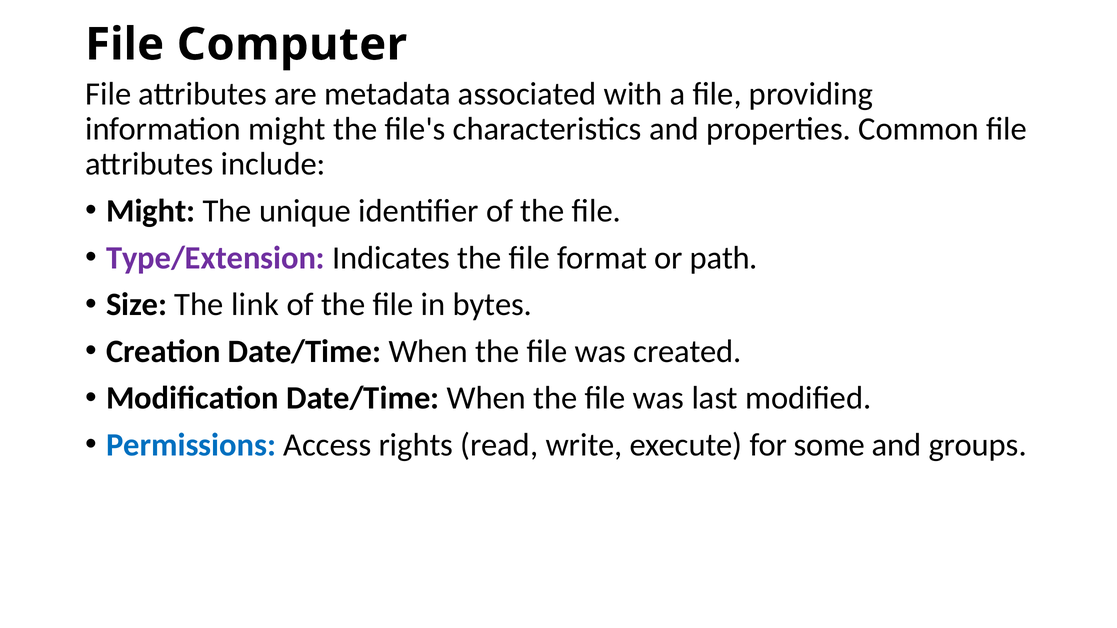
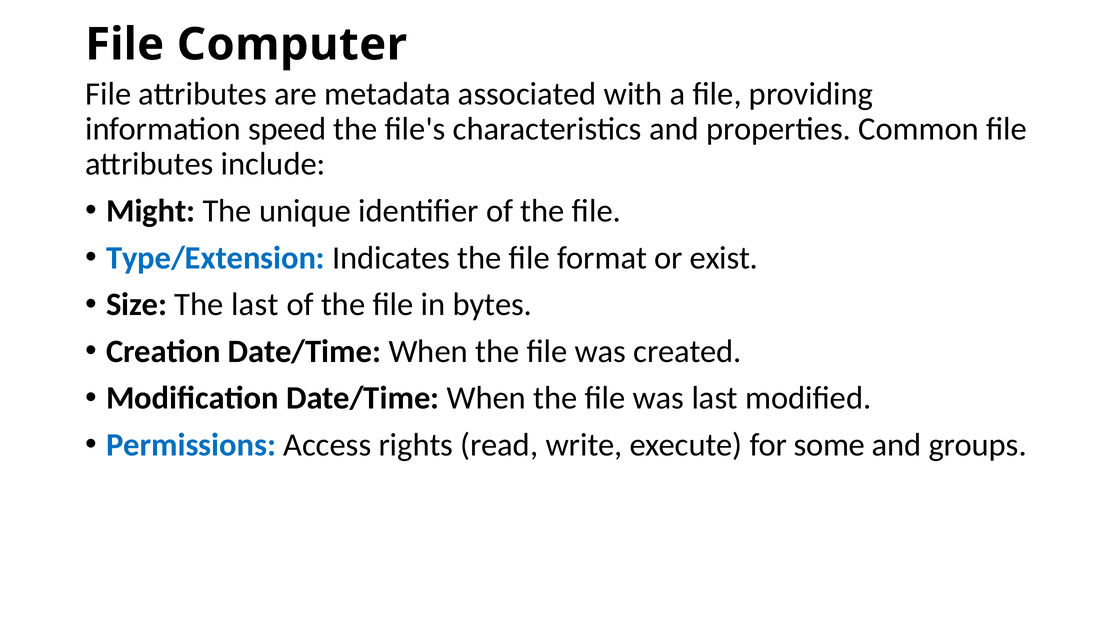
information might: might -> speed (287, 129)
Type/Extension colour: purple -> blue (215, 258)
path: path -> exist (724, 258)
The link: link -> last (255, 305)
